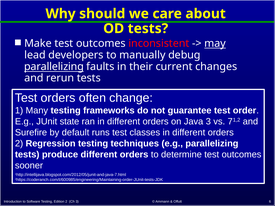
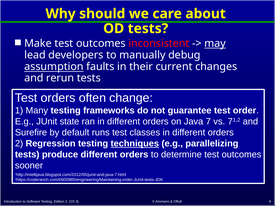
parallelizing: parallelizing -> assumption (54, 67)
Java 3: 3 -> 7 (208, 122)
techniques underline: none -> present (135, 144)
